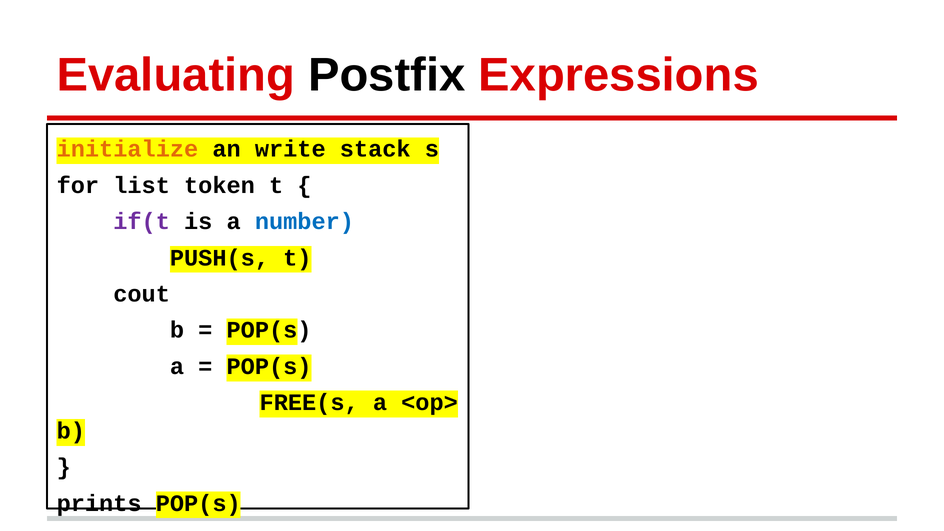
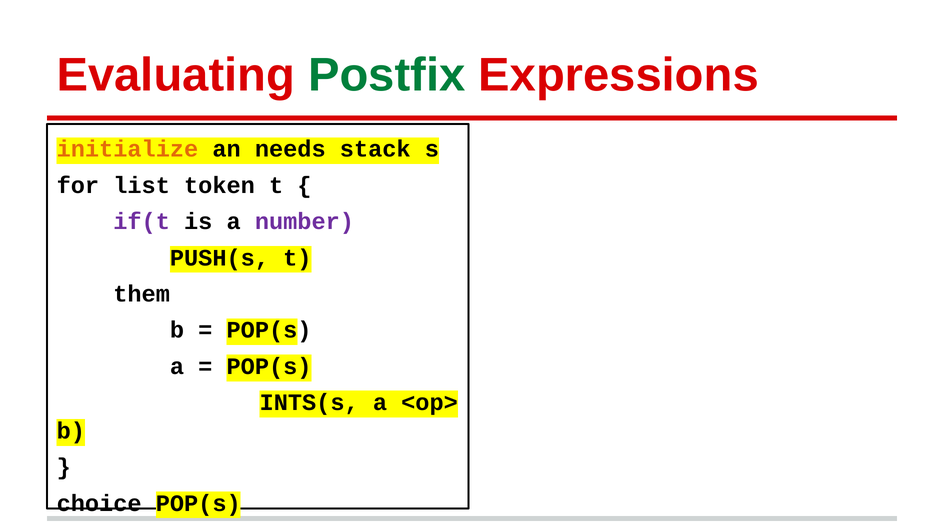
Postfix colour: black -> green (387, 75)
write: write -> needs (290, 149)
number colour: blue -> purple (304, 222)
cout: cout -> them (142, 294)
FREE(s: FREE(s -> INTS(s (309, 403)
prints: prints -> choice (99, 503)
